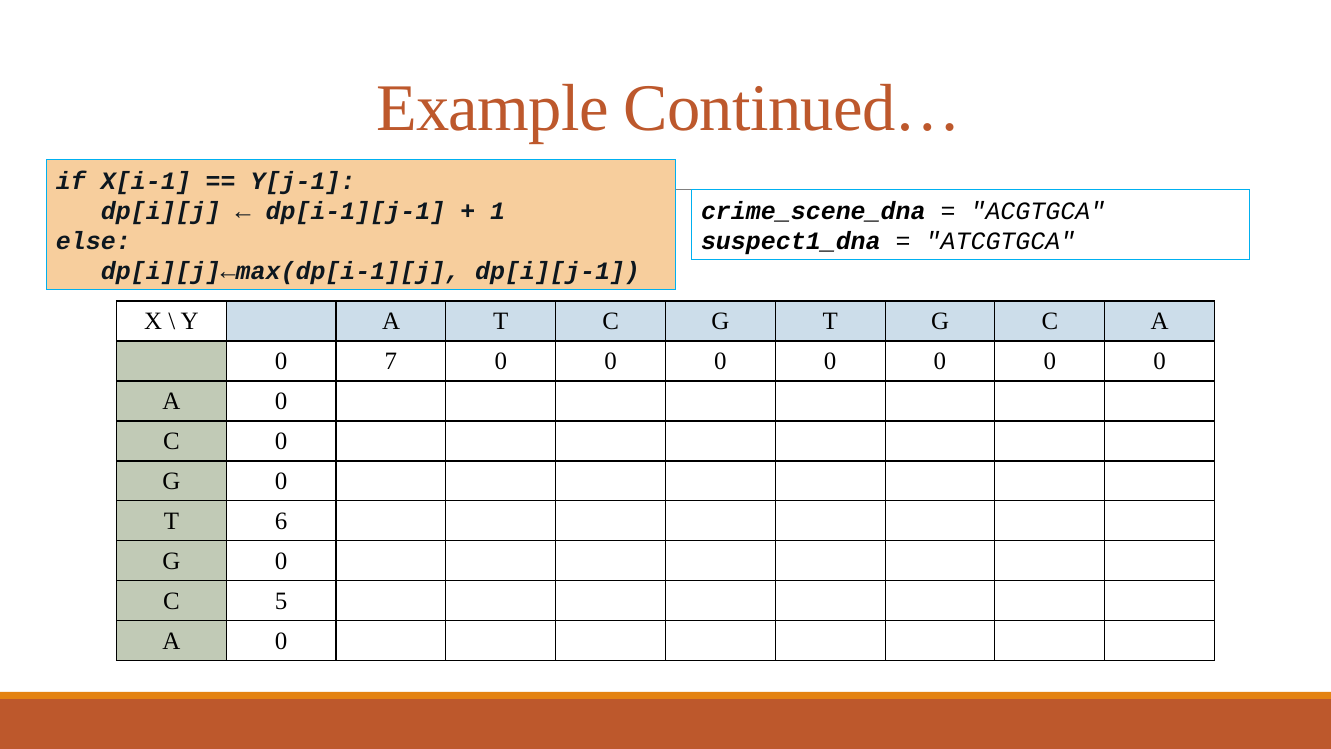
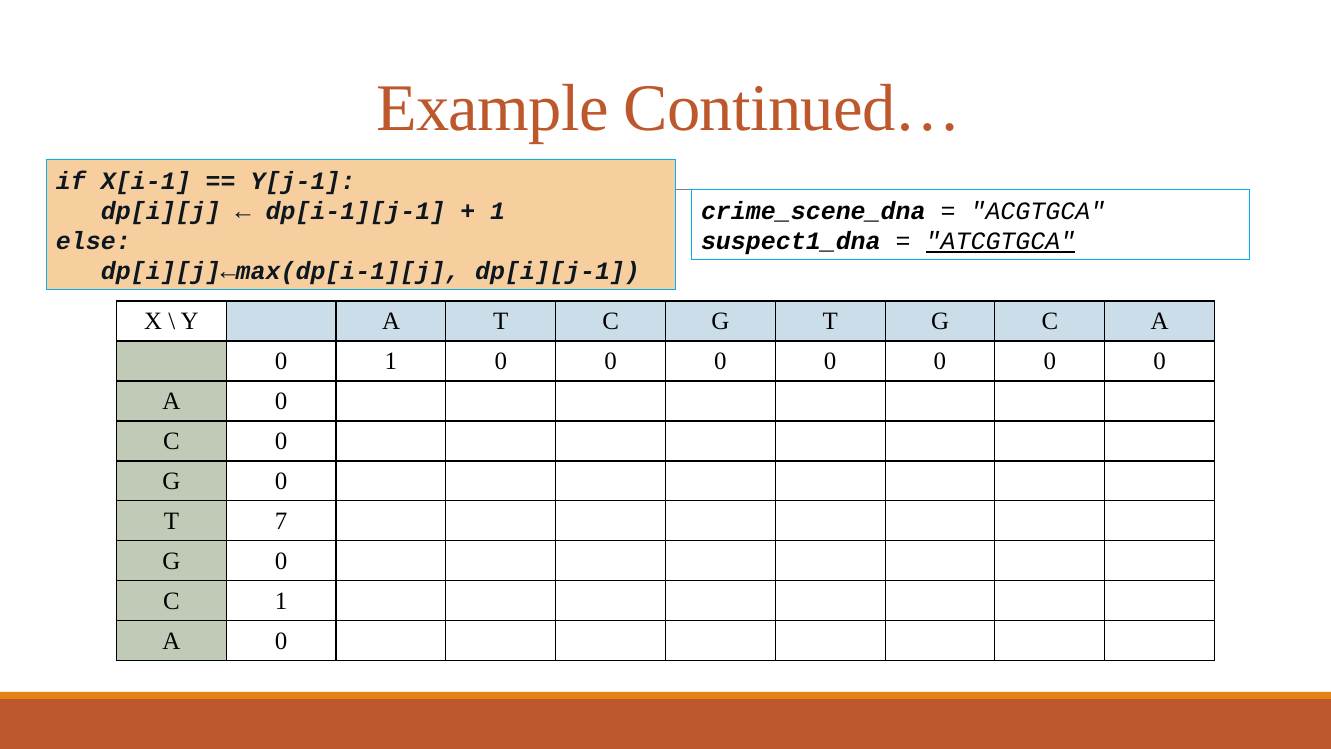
ATCGTGCA underline: none -> present (1000, 241)
0 7: 7 -> 1 (391, 361)
6: 6 -> 7 (281, 521)
C 5: 5 -> 1 (281, 601)
